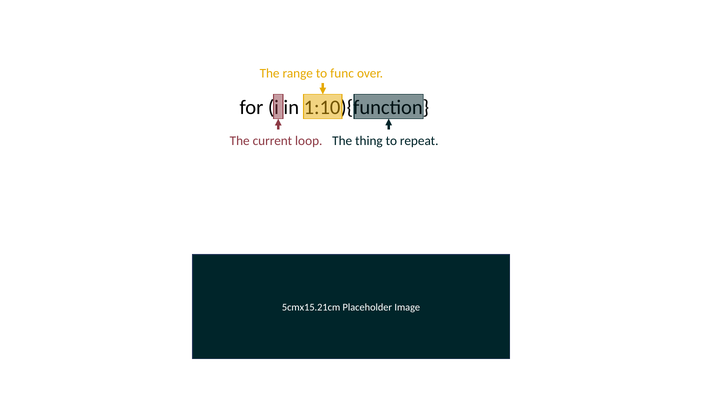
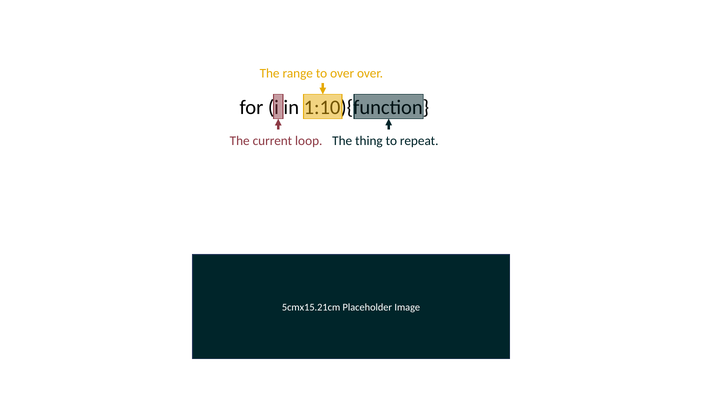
to func: func -> over (342, 74)
